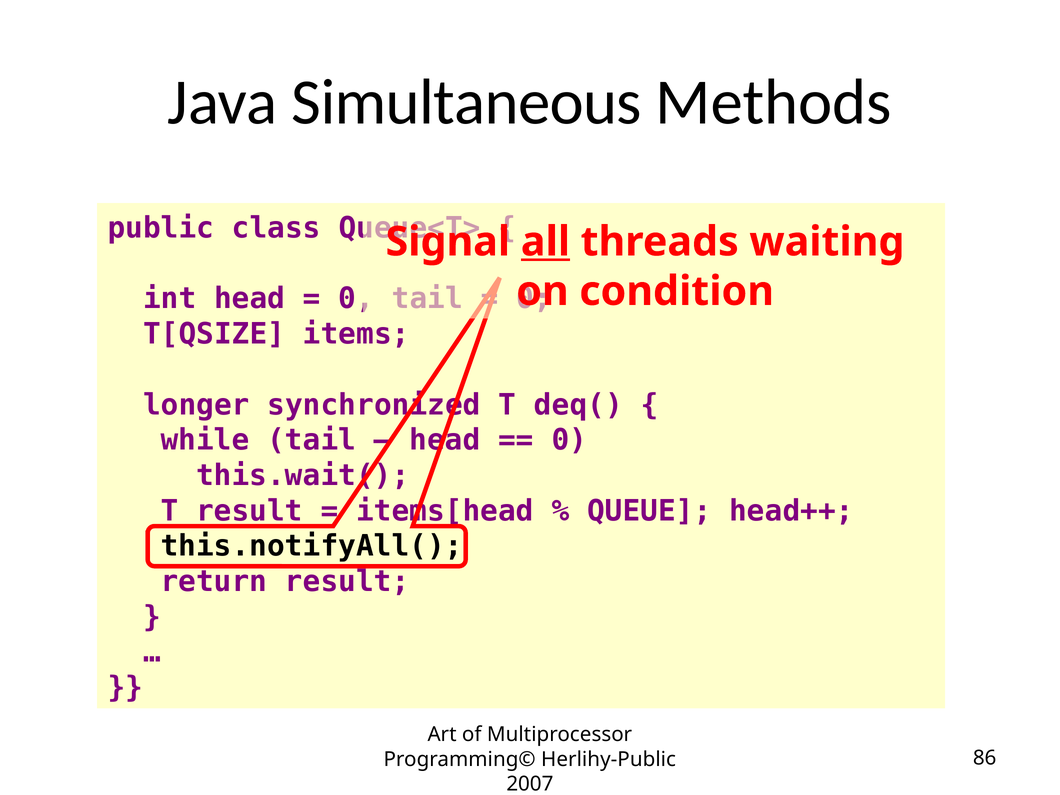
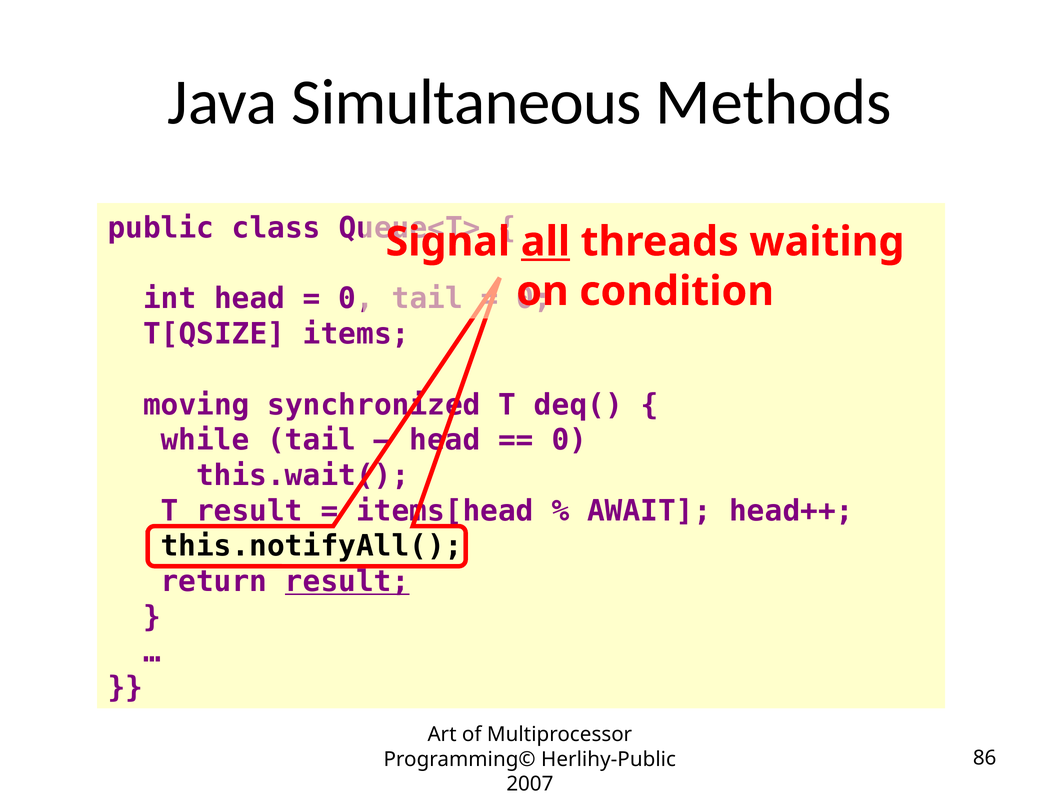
longer: longer -> moving (196, 405)
QUEUE: QUEUE -> AWAIT (649, 511)
result underline: none -> present (347, 582)
